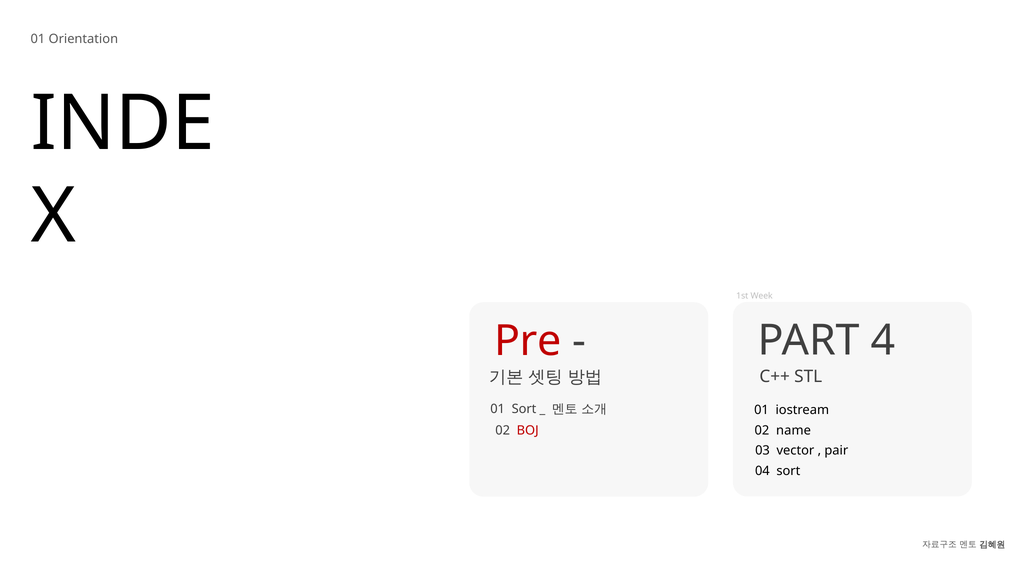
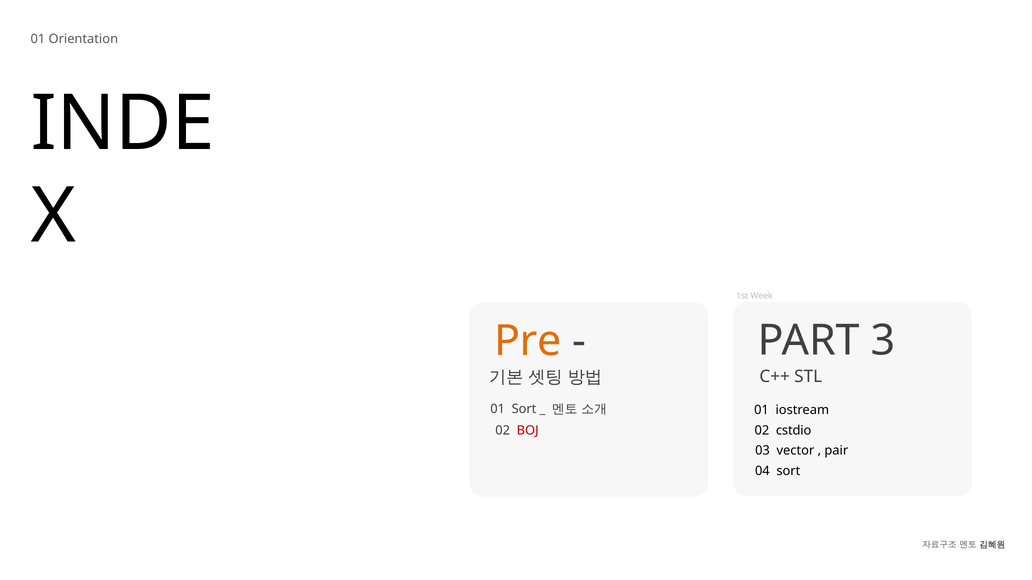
4: 4 -> 3 (883, 341)
Pre colour: red -> orange (528, 341)
name: name -> cstdio (794, 431)
